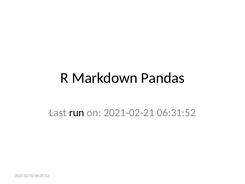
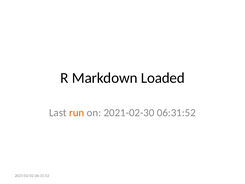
Pandas: Pandas -> Loaded (163, 78)
run colour: black -> orange (77, 113)
2021-02-21: 2021-02-21 -> 2021-02-30 (129, 113)
